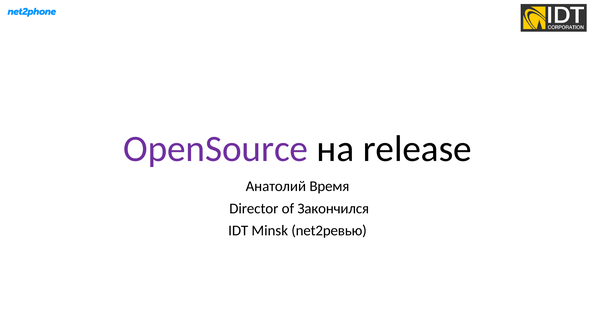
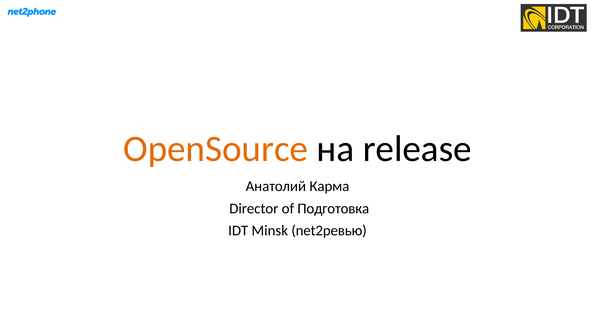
OpenSource colour: purple -> orange (216, 149)
Время: Время -> Карма (329, 186)
Закончился: Закончился -> Подготовка (333, 208)
